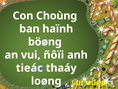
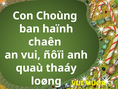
böøng: böøng -> chaên (45, 42)
tieác: tieác -> quaù (29, 68)
